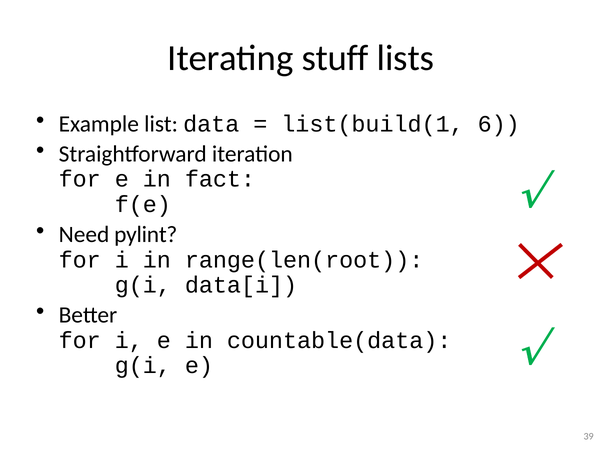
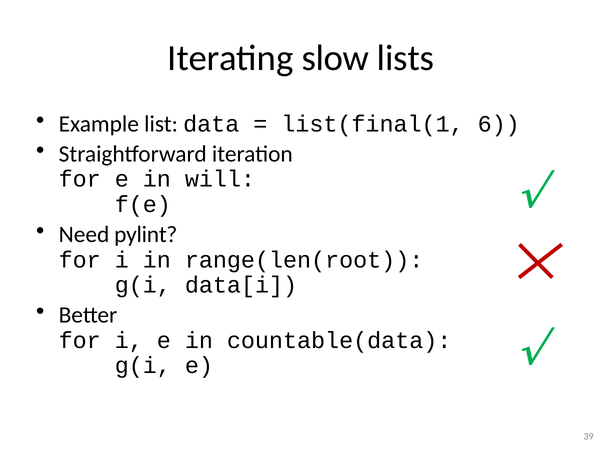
stuff: stuff -> slow (335, 58)
list(build(1: list(build(1 -> list(final(1 (373, 124)
fact: fact -> will (220, 179)
